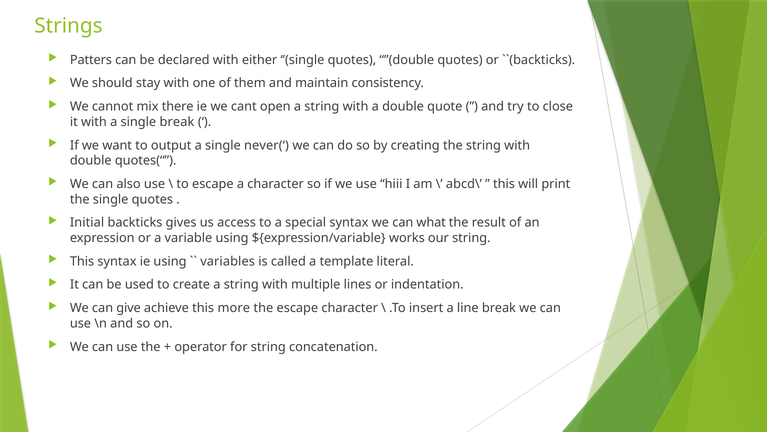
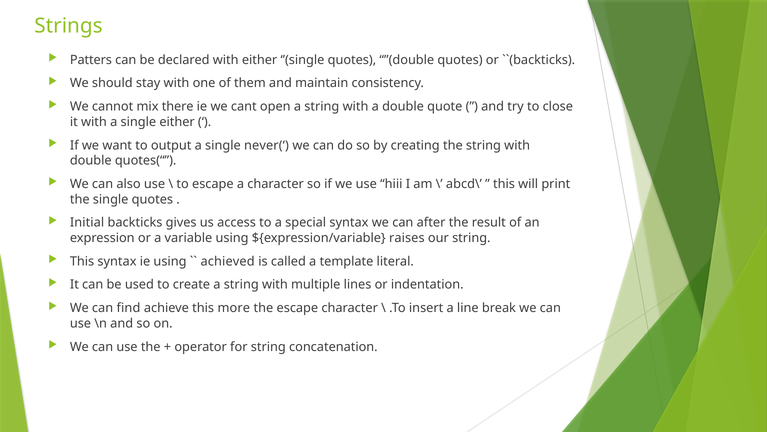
single break: break -> either (177, 122)
what: what -> after (431, 222)
works: works -> raises (407, 238)
variables: variables -> achieved (228, 261)
give: give -> find (128, 308)
